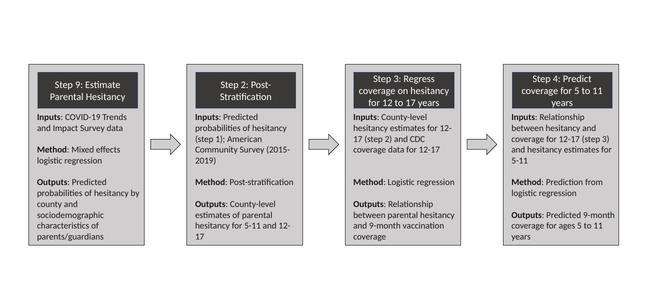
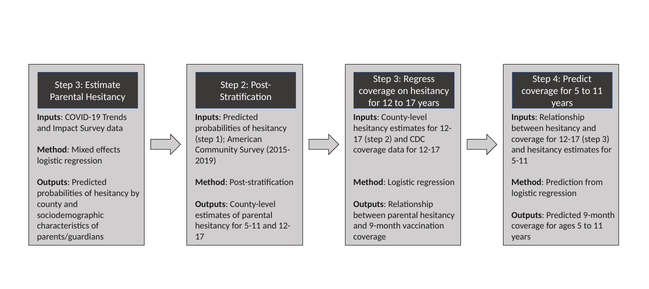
9: 9 -> 3 (79, 85)
